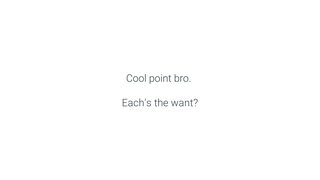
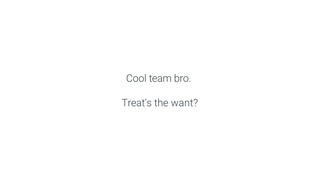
point: point -> team (160, 78)
Each's: Each's -> Treat's (137, 103)
